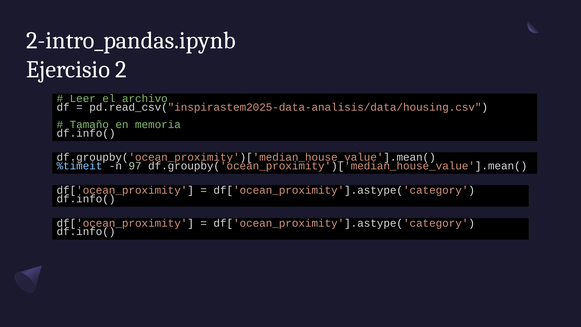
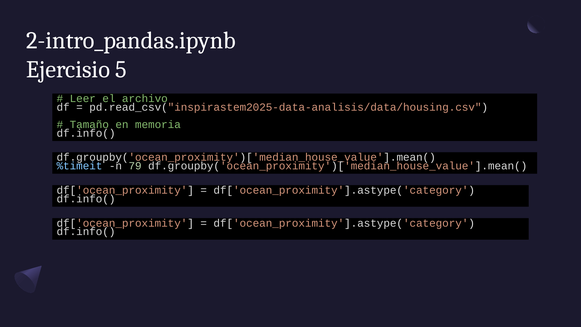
2: 2 -> 5 (121, 69)
97: 97 -> 79 (135, 166)
